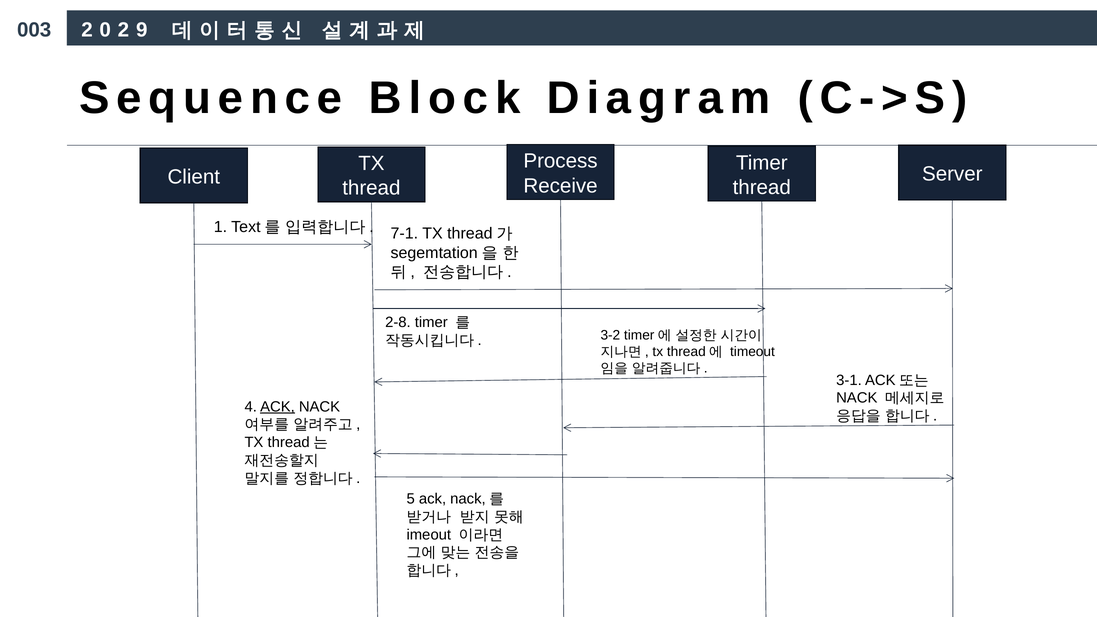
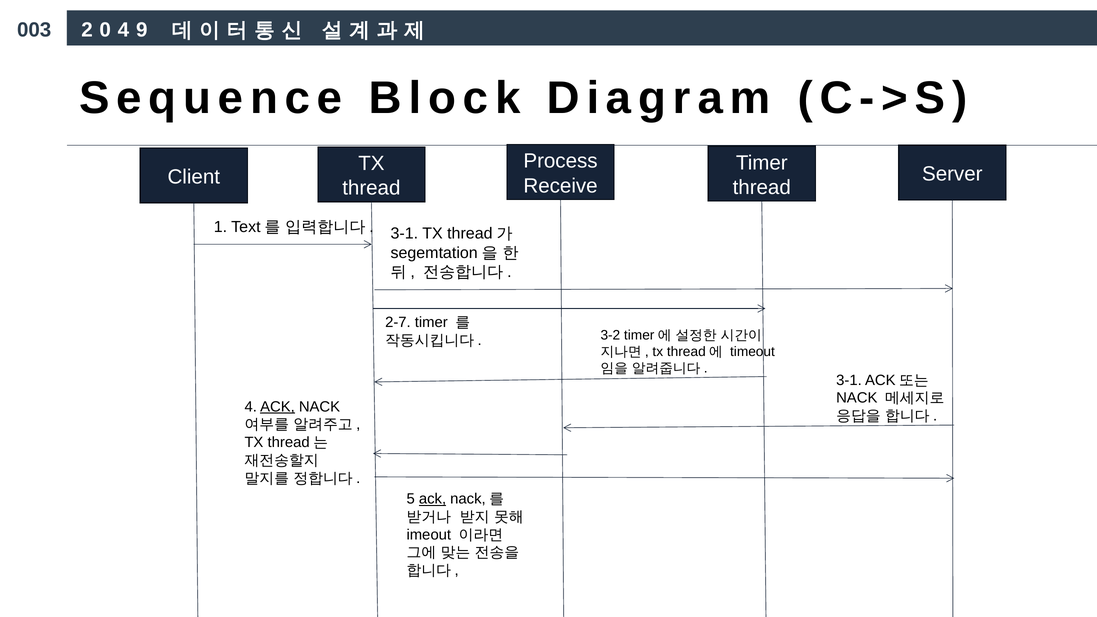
2: 2 -> 4 (123, 30)
7-1: 7-1 -> 3-1 (404, 234)
2-8: 2-8 -> 2-7 (398, 323)
ack underline: none -> present (433, 499)
